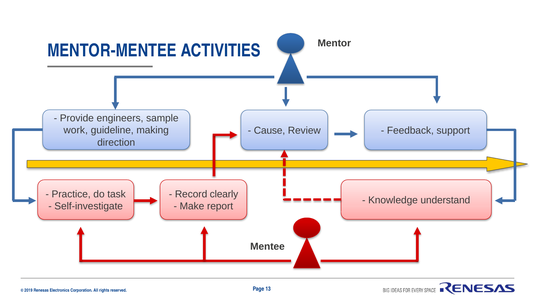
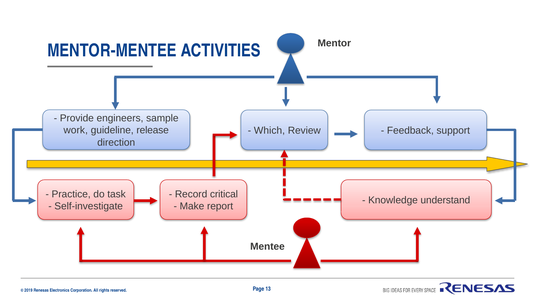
making: making -> release (153, 130)
Cause: Cause -> Which (269, 131)
clearly: clearly -> critical (224, 194)
